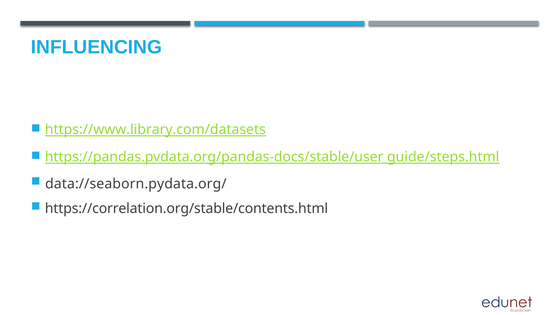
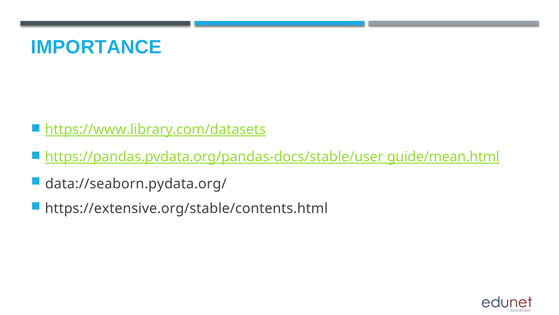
INFLUENCING: INFLUENCING -> IMPORTANCE (96, 47)
guide/steps.html: guide/steps.html -> guide/mean.html (443, 156)
https://correlation.org/stable/contents.html: https://correlation.org/stable/contents.html -> https://extensive.org/stable/contents.html (186, 208)
